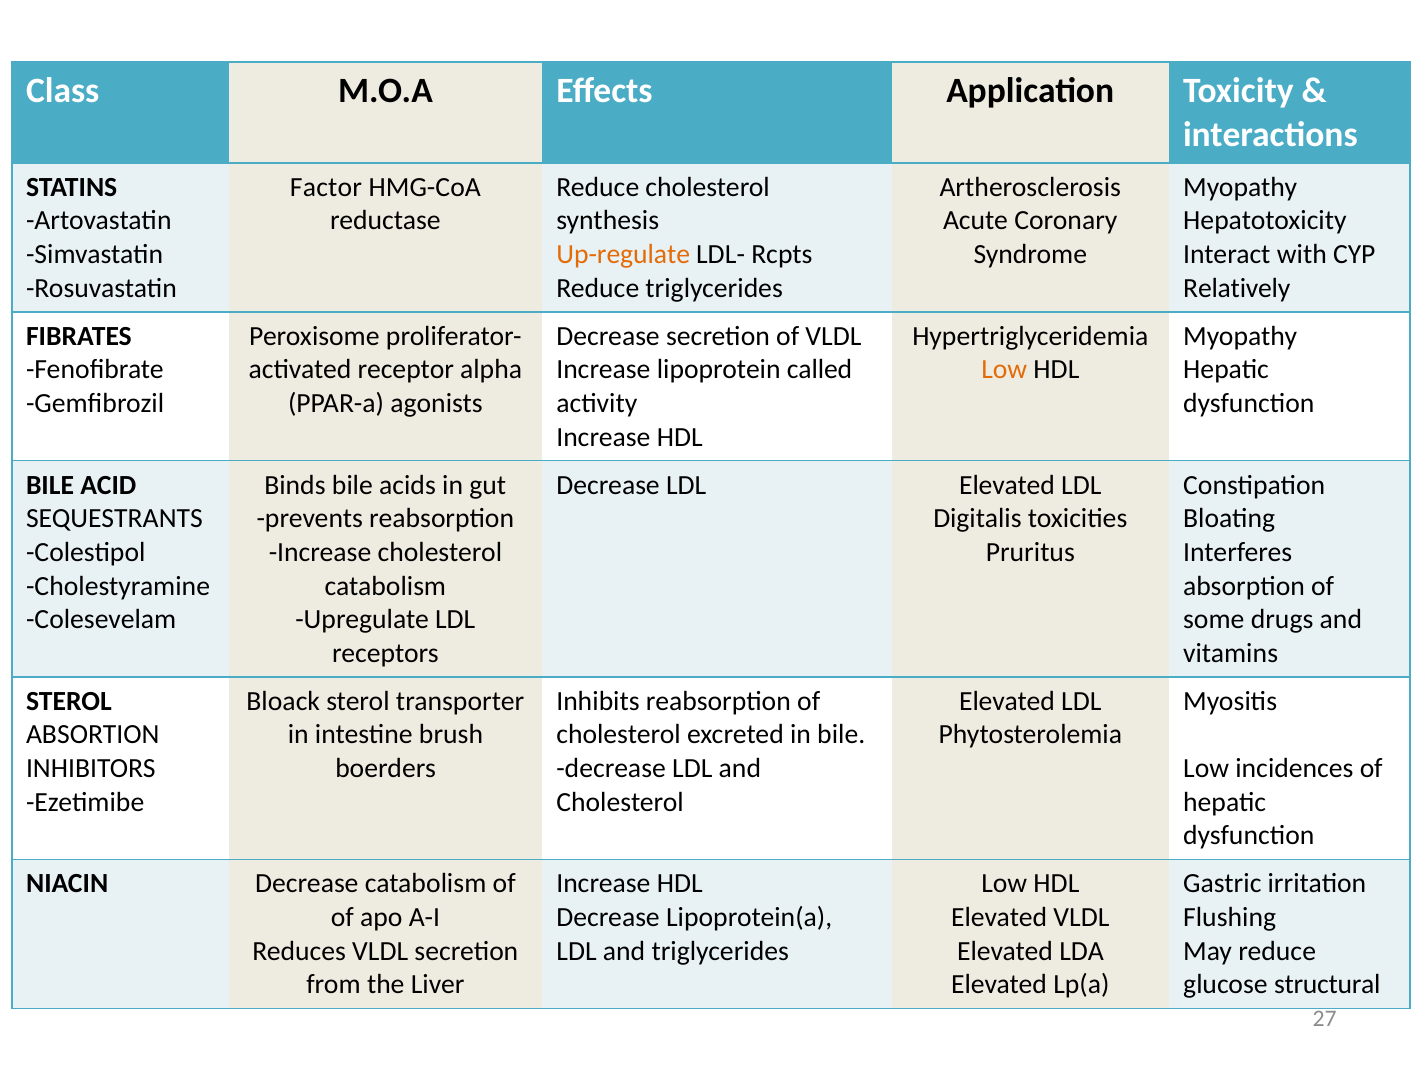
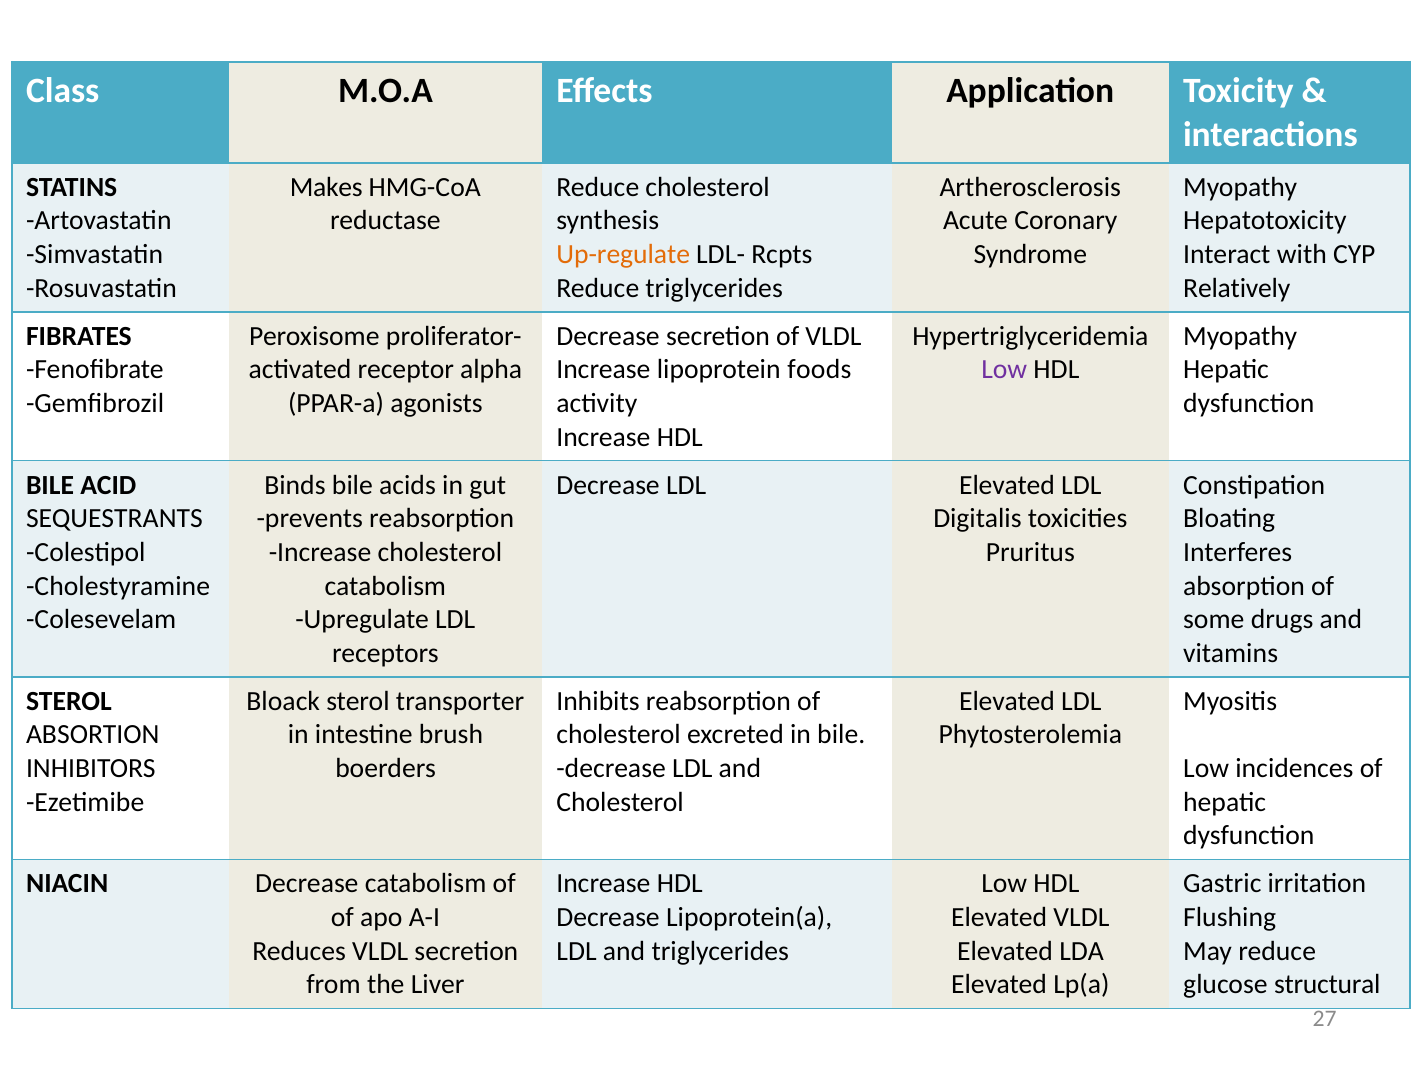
Factor: Factor -> Makes (326, 187)
called: called -> foods (819, 369)
Low colour: orange -> purple (1004, 369)
